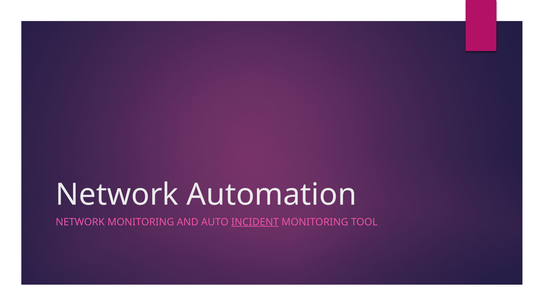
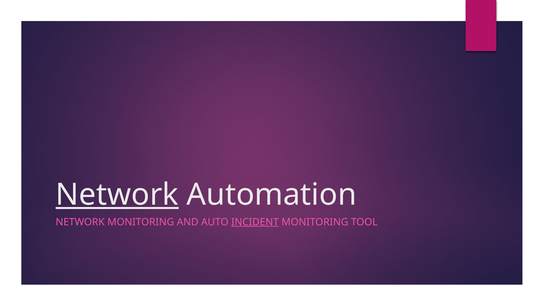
Network underline: none -> present (117, 195)
